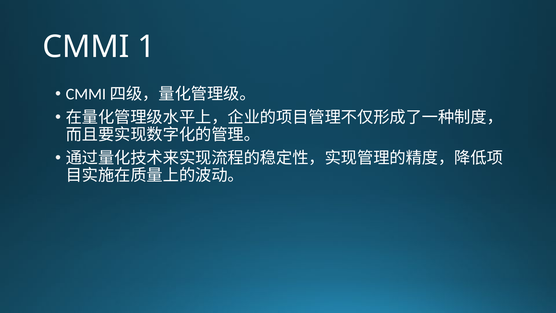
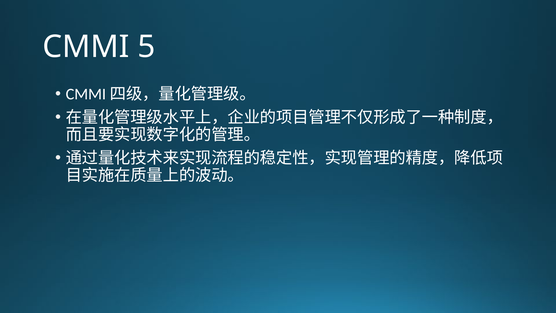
1: 1 -> 5 (147, 47)
